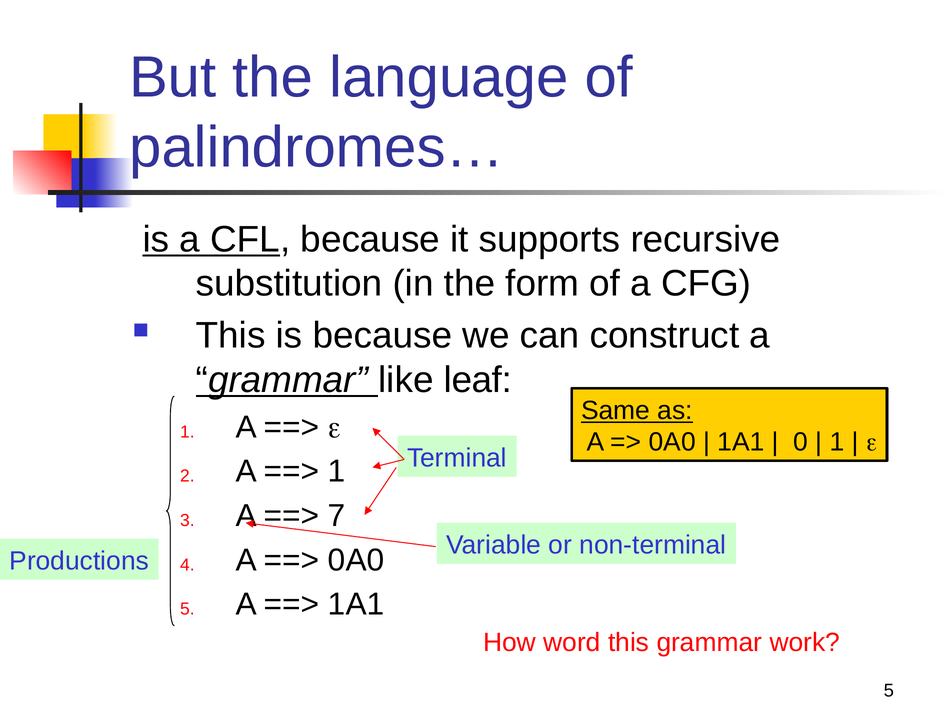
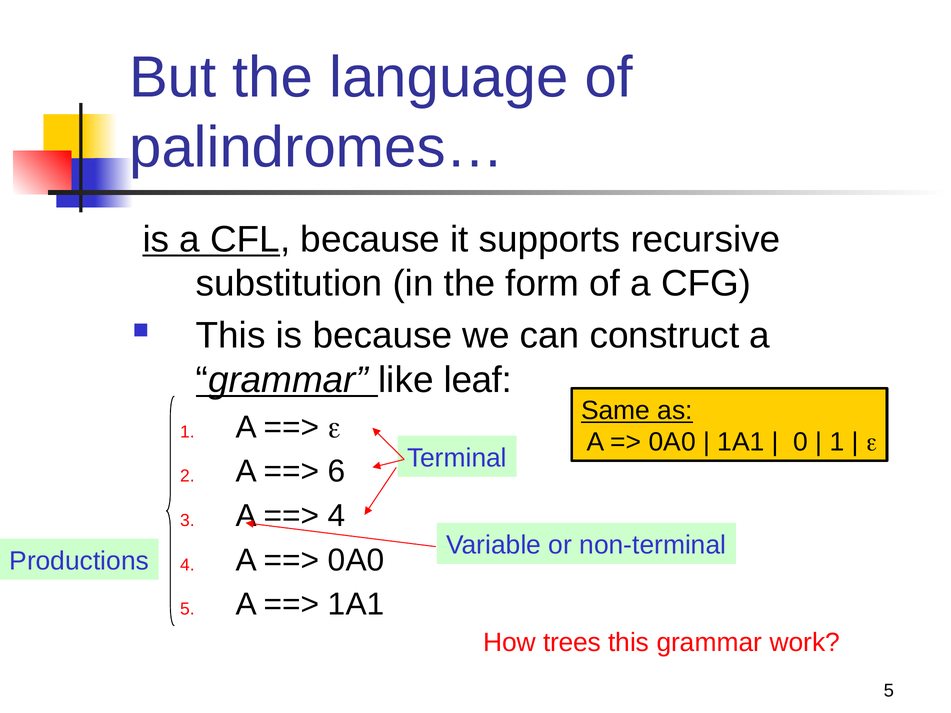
1: 1 -> 6 (337, 472)
7: 7 -> 4 (337, 516)
word: word -> trees (572, 643)
